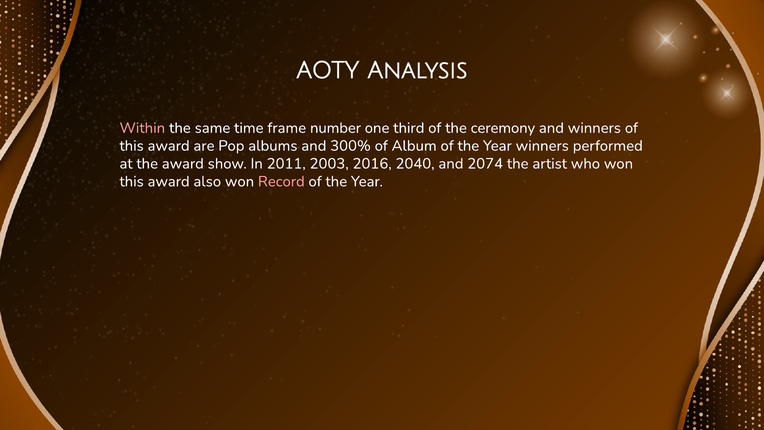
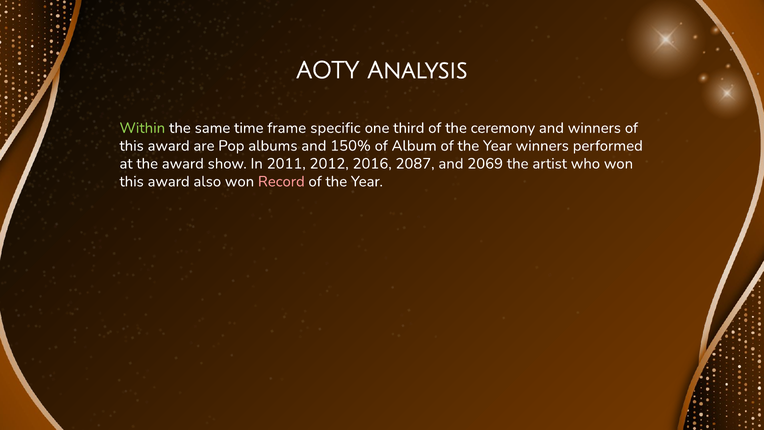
Within colour: pink -> light green (142, 128)
number: number -> specific (335, 128)
300%: 300% -> 150% (351, 146)
2003: 2003 -> 2012 (329, 164)
2040: 2040 -> 2087 (415, 164)
2074: 2074 -> 2069 (485, 164)
